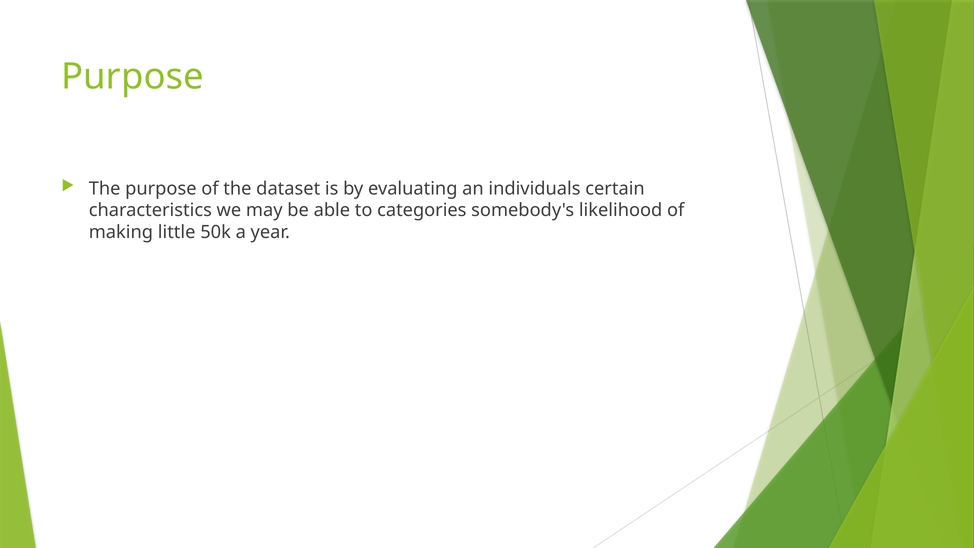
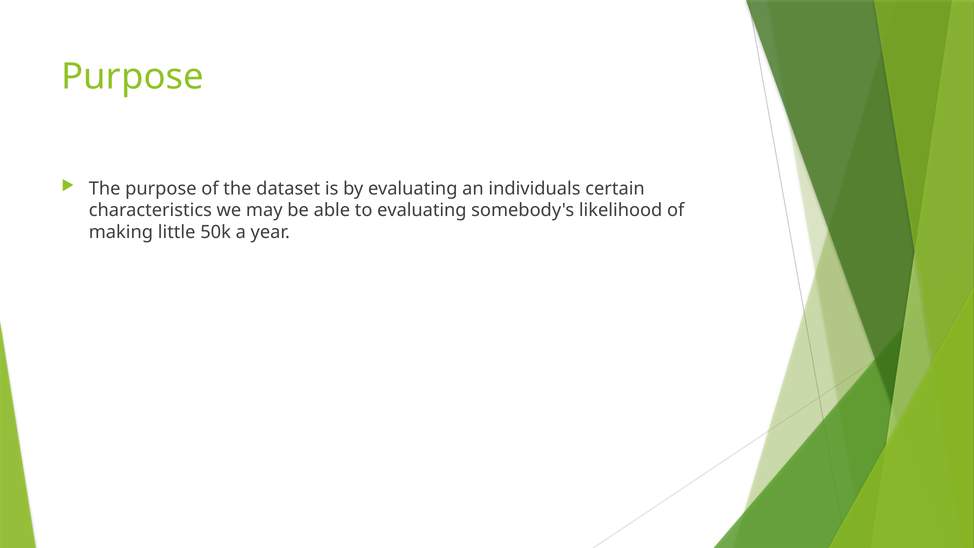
to categories: categories -> evaluating (422, 210)
